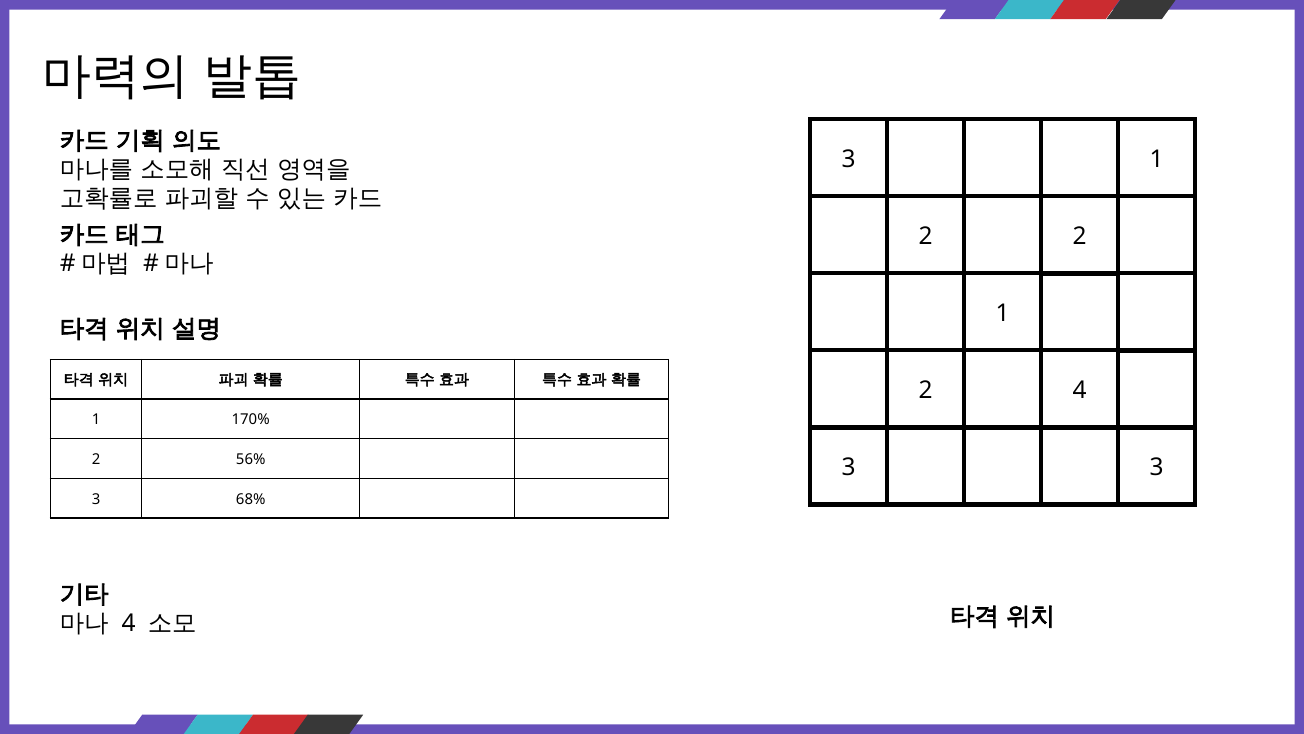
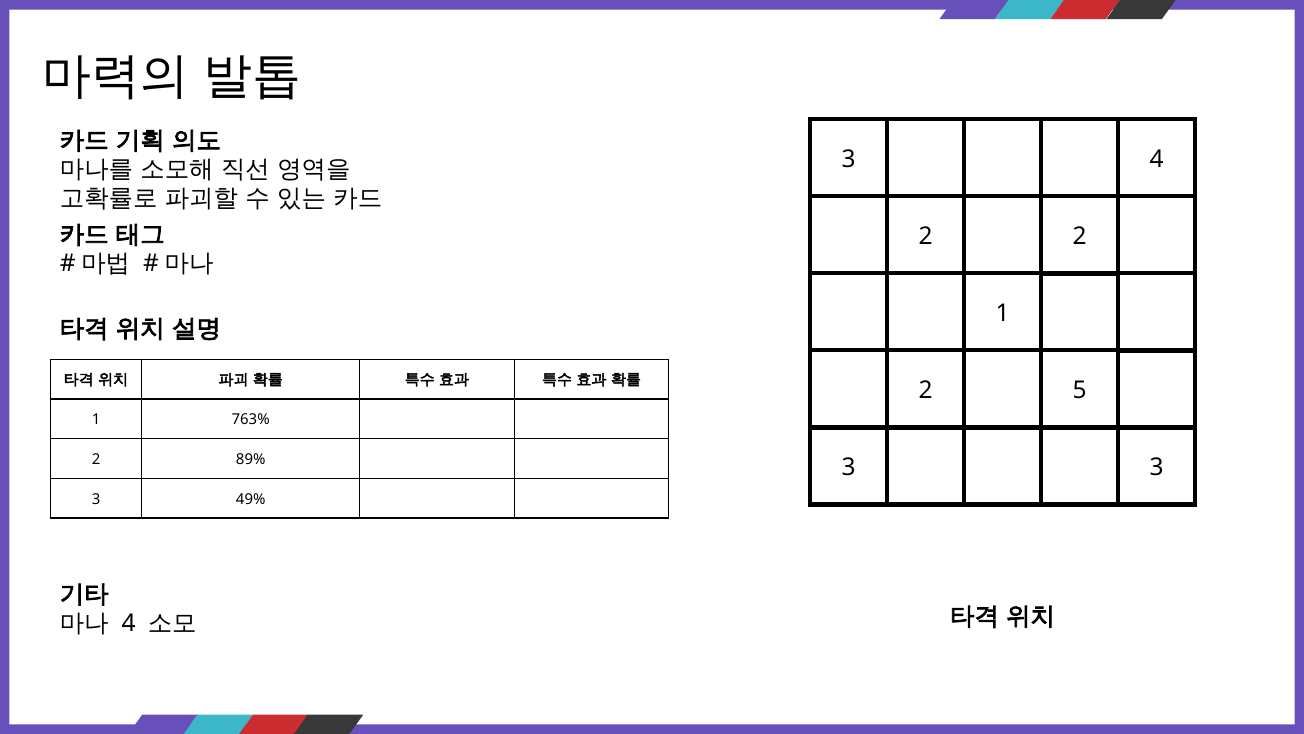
3 1: 1 -> 4 (1157, 159)
2 4: 4 -> 5 (1080, 390)
170%: 170% -> 763% (251, 419)
56%: 56% -> 89% (251, 459)
68%: 68% -> 49% (251, 499)
